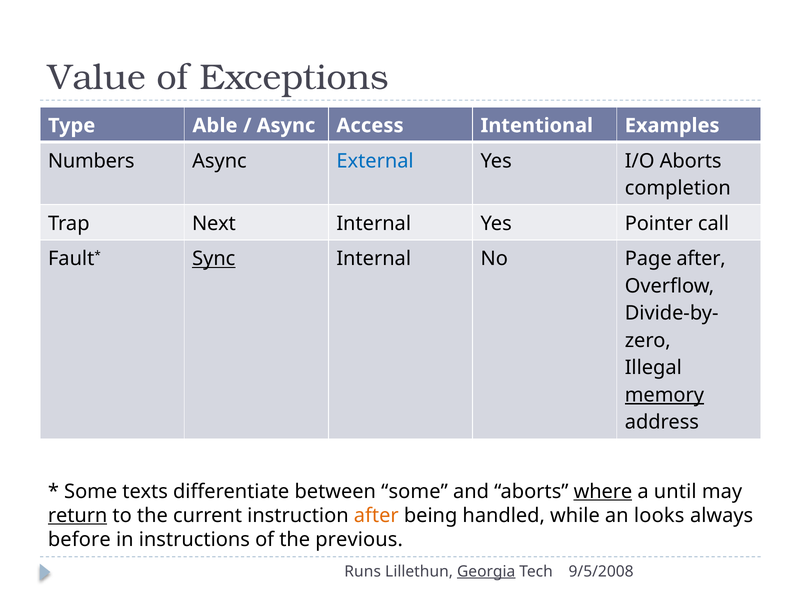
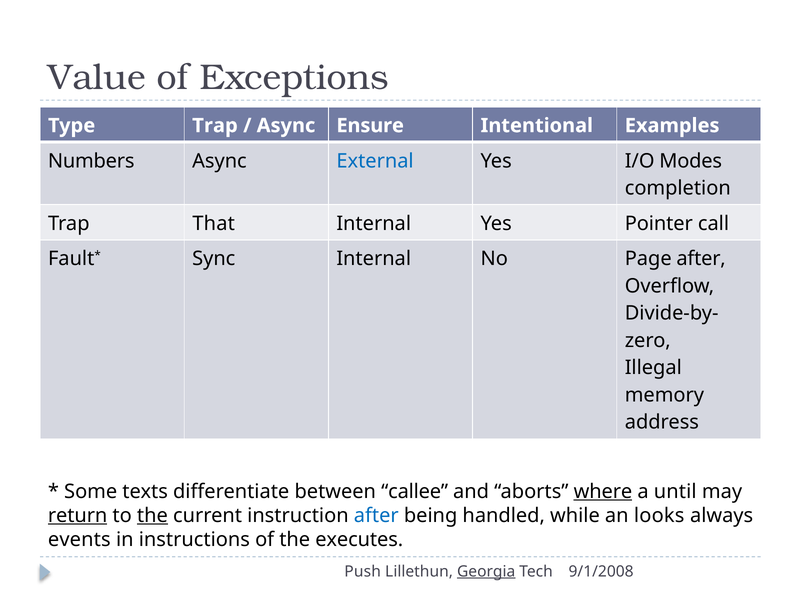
Type Able: Able -> Trap (215, 126)
Access: Access -> Ensure (370, 126)
I/O Aborts: Aborts -> Modes (691, 161)
Next: Next -> That (214, 223)
Sync underline: present -> none (214, 259)
memory underline: present -> none (664, 395)
between some: some -> callee (415, 491)
the underline: none -> present (152, 515)
after colour: orange -> blue (376, 515)
before: before -> events (79, 539)
previous: previous -> executes (359, 539)
Runs: Runs -> Push (363, 571)
9/5/2008: 9/5/2008 -> 9/1/2008 (601, 571)
